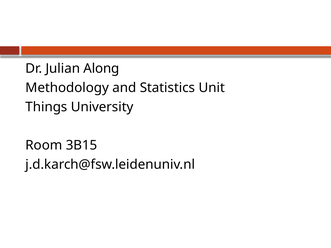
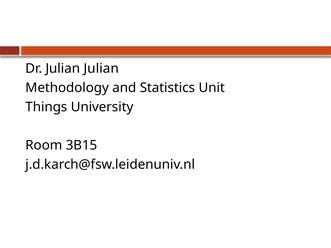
Julian Along: Along -> Julian (101, 68)
